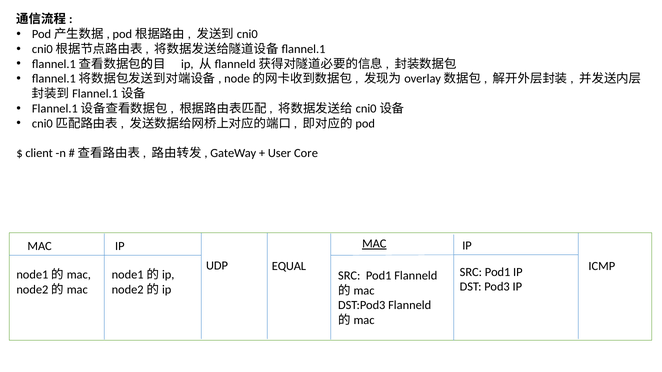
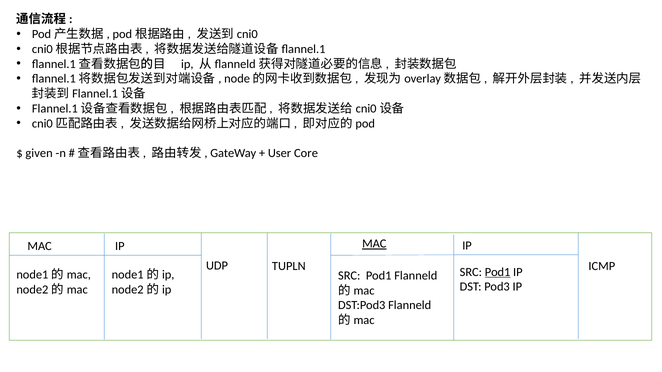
client: client -> given (39, 153)
EQUAL: EQUAL -> TUPLN (289, 266)
Pod1 underline: none -> present (498, 272)
